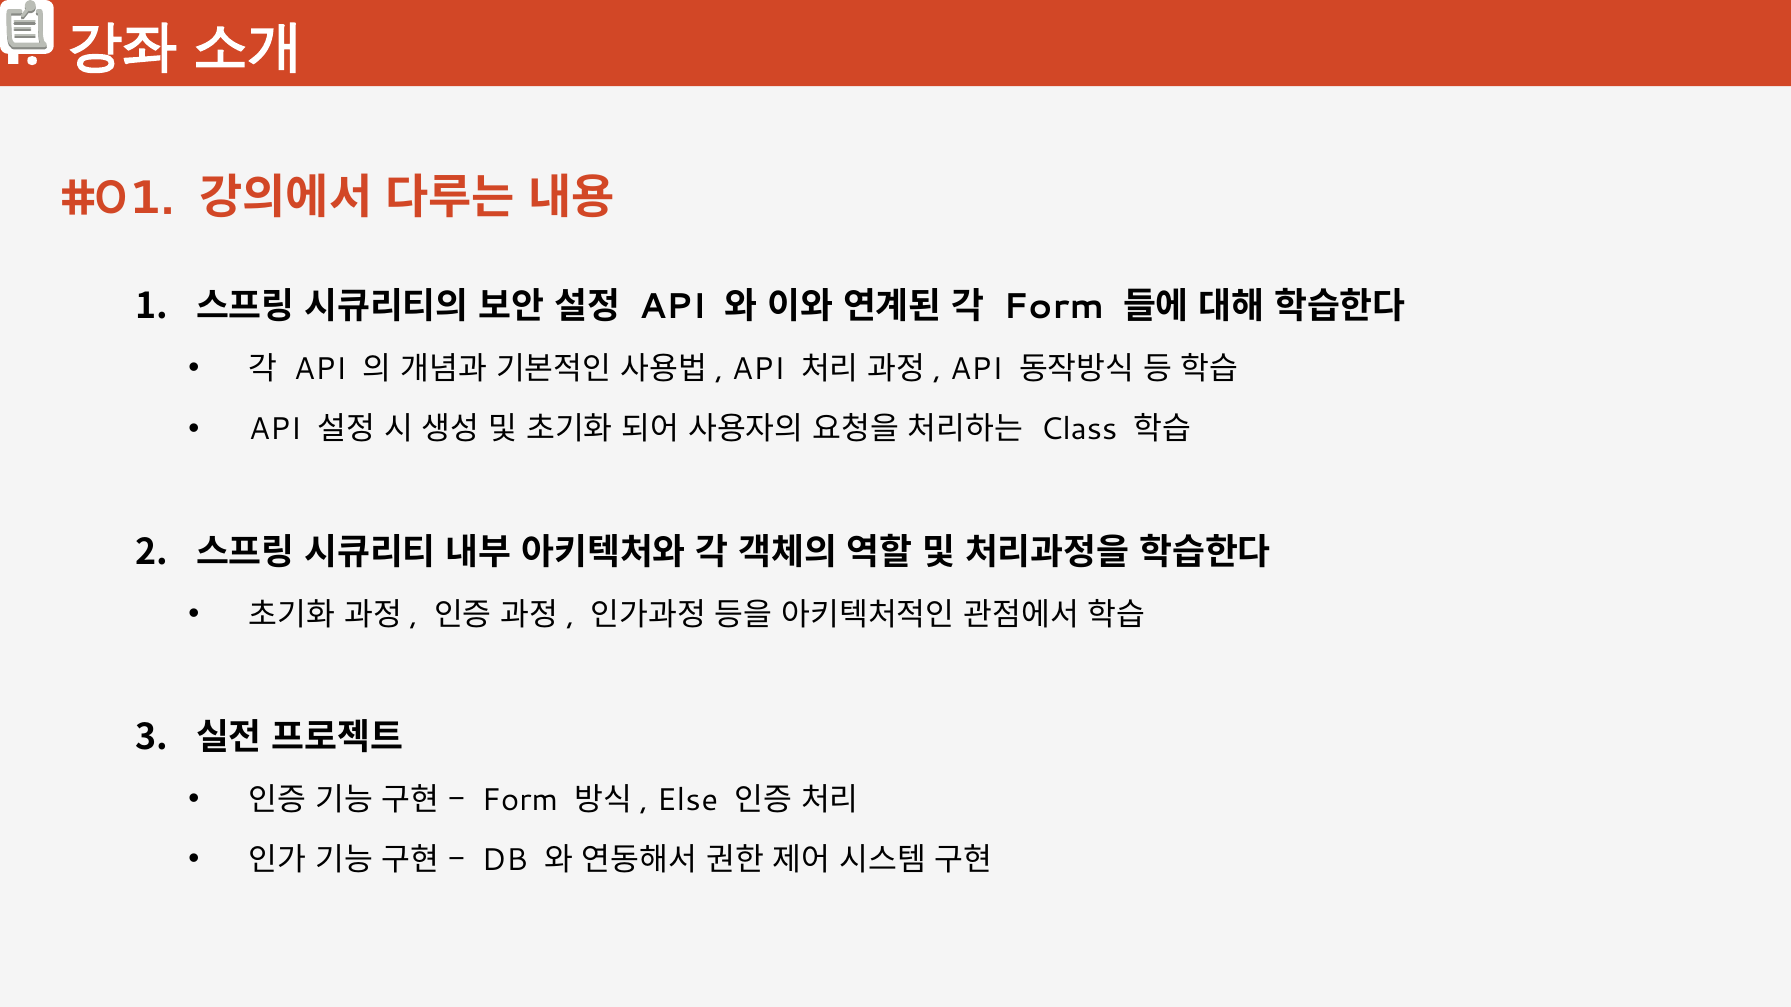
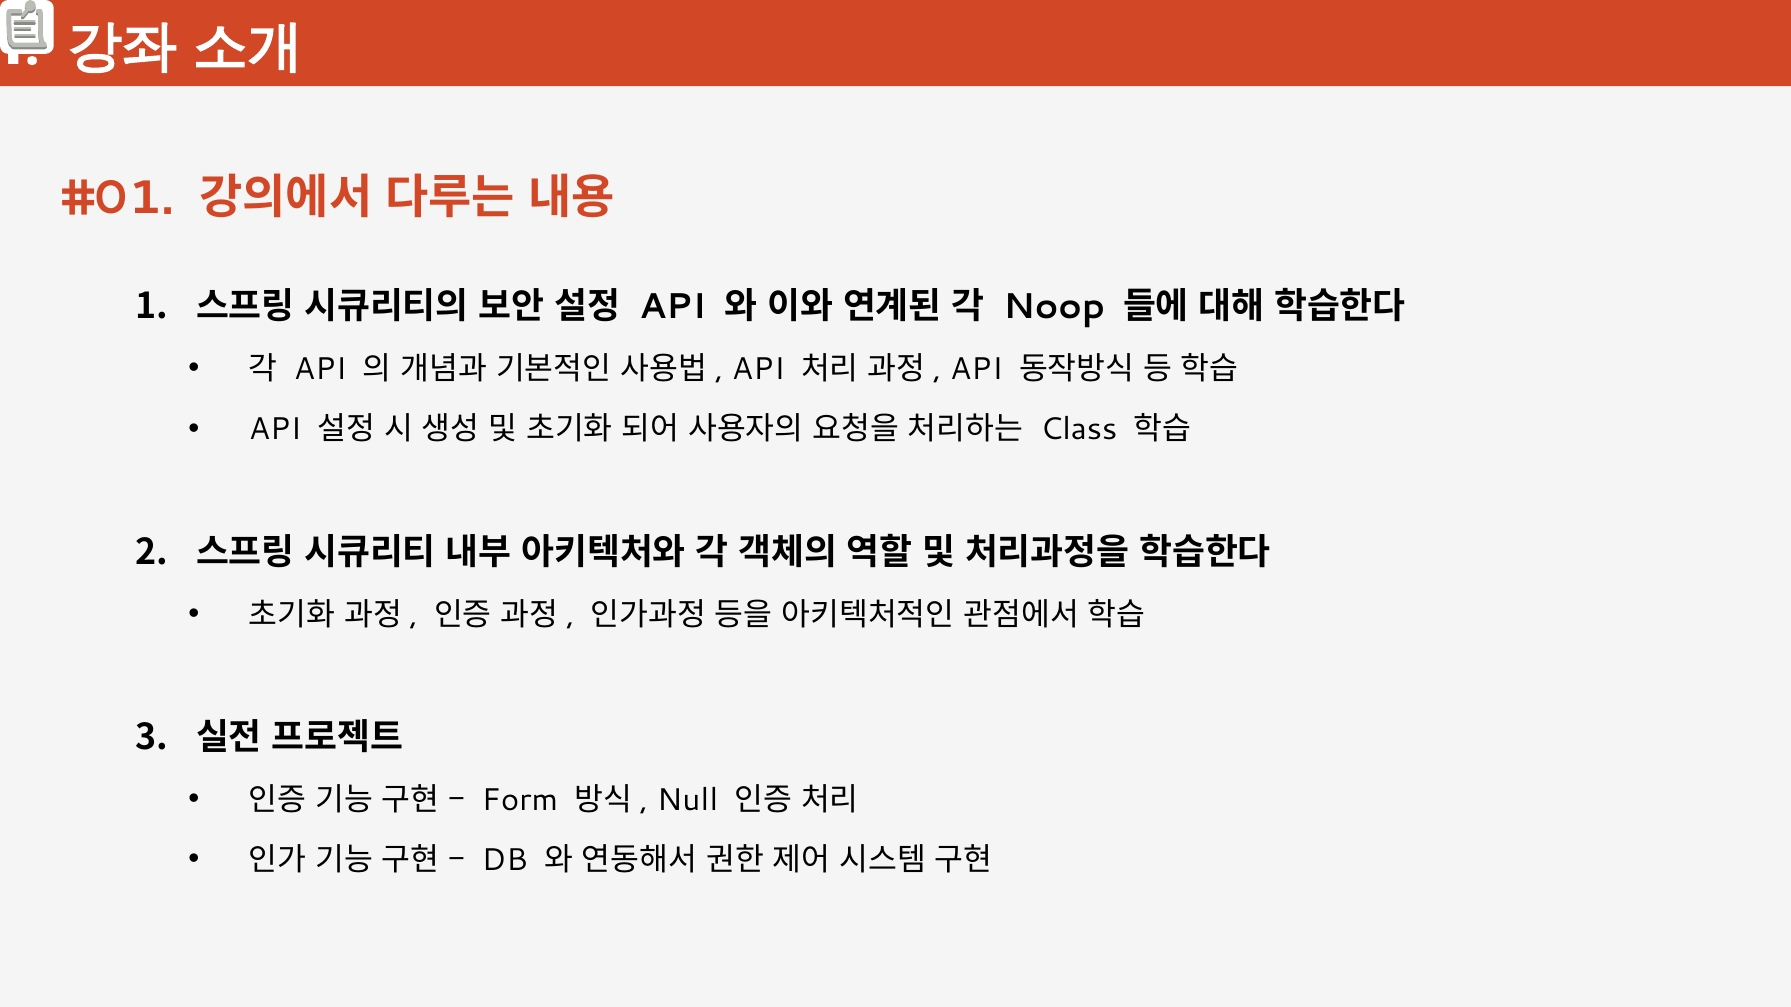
Form: Form -> Noop (1054, 307)
Else: Else -> Null (687, 800)
